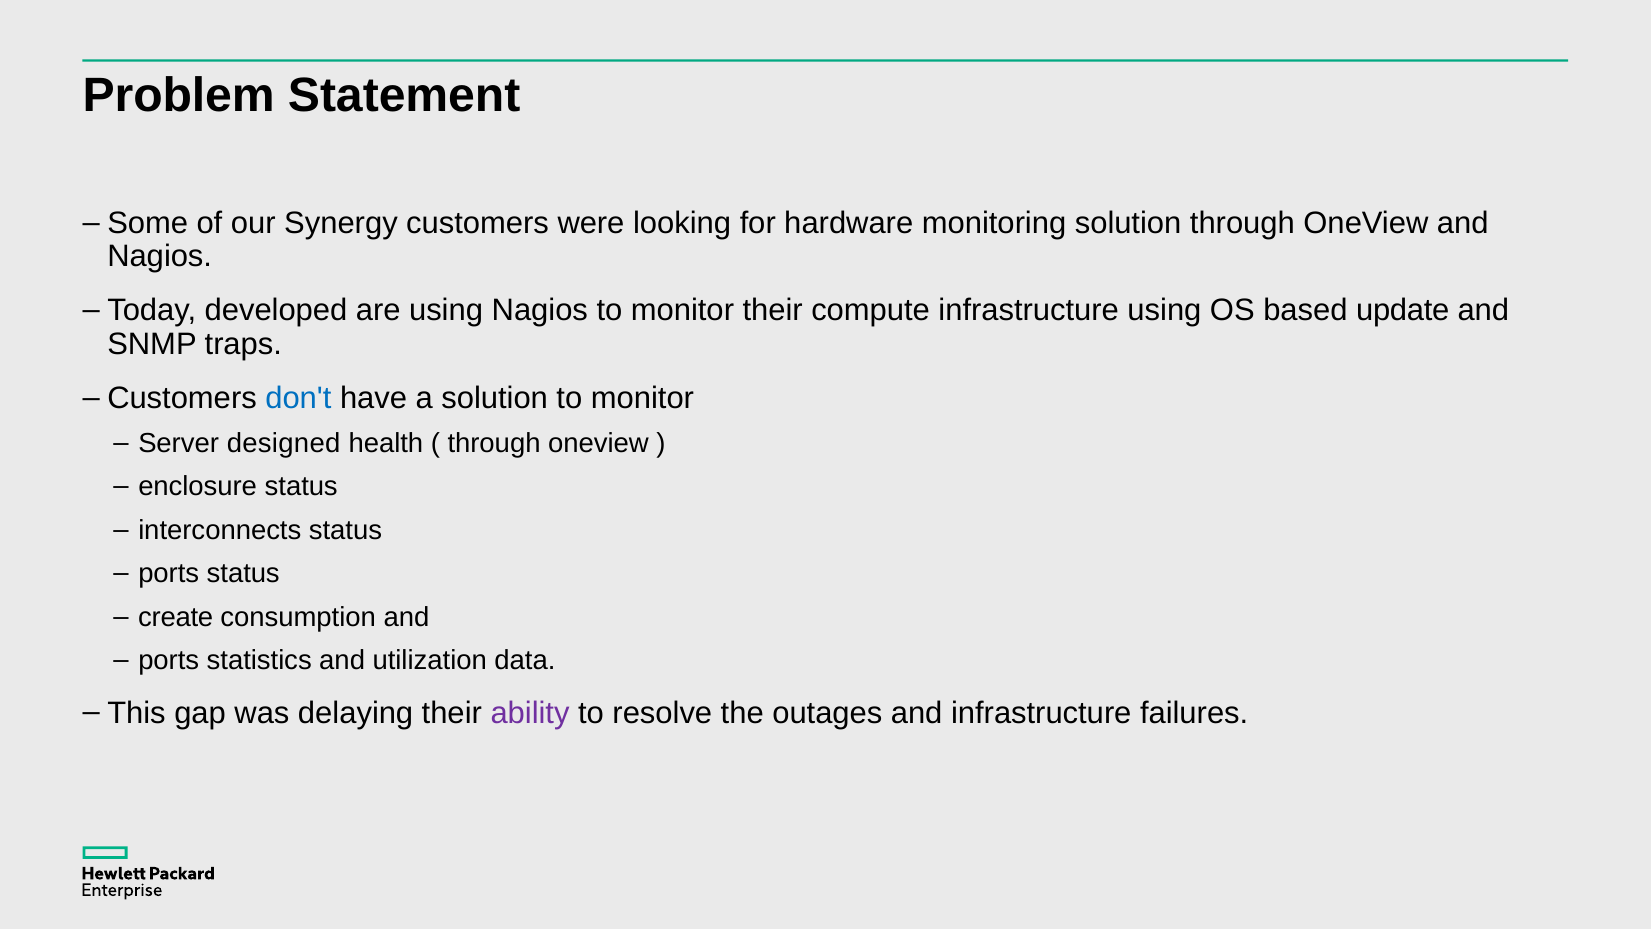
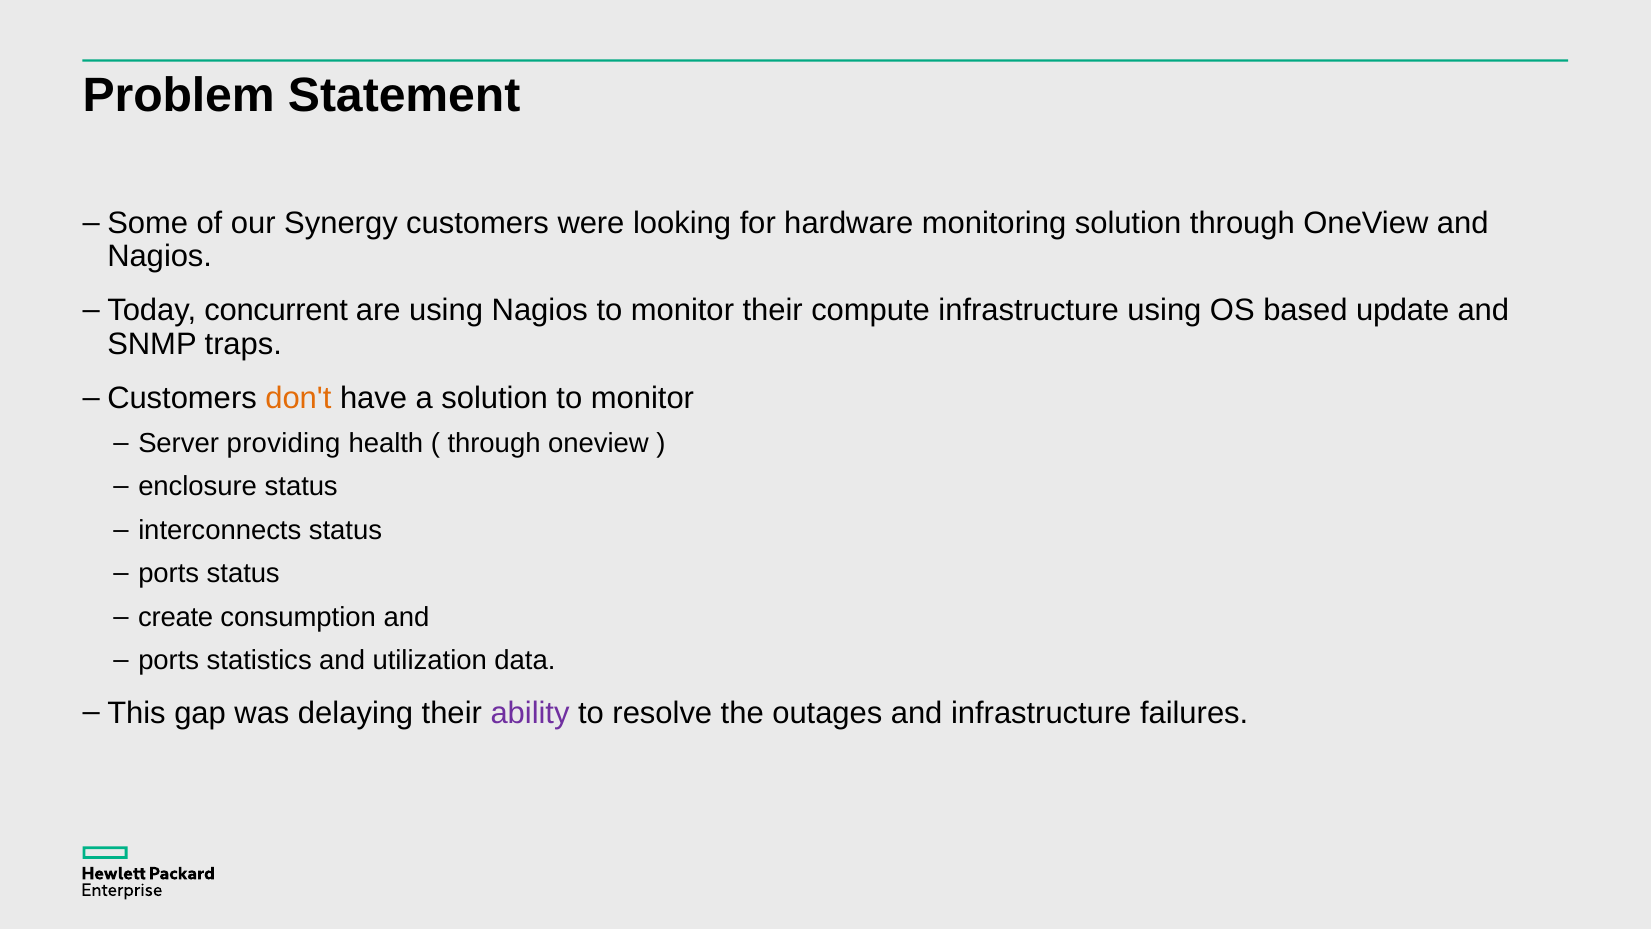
developed: developed -> concurrent (276, 310)
don't colour: blue -> orange (298, 398)
designed: designed -> providing (284, 443)
